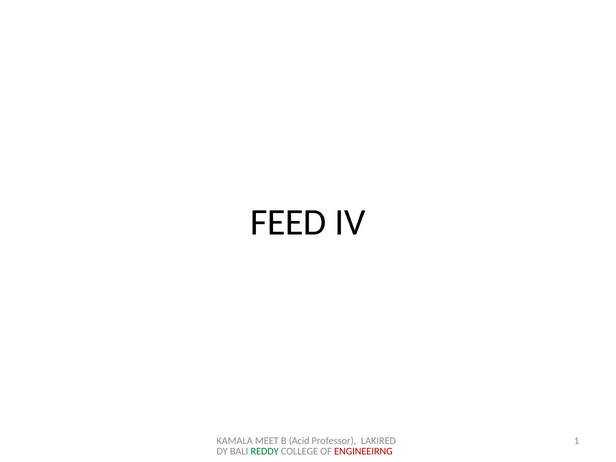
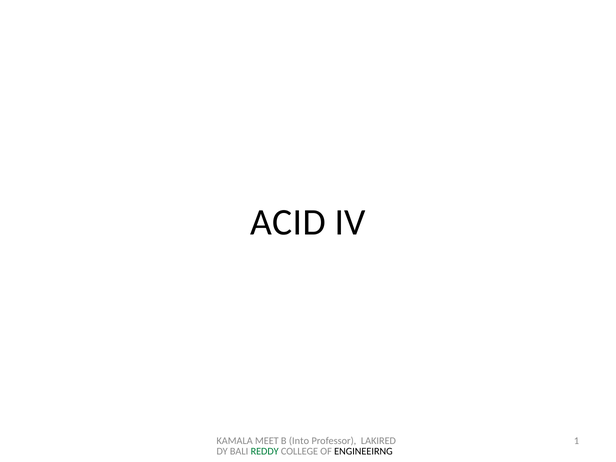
FEED: FEED -> ACID (288, 222)
Acid: Acid -> Into (299, 441)
ENGINEEIRNG colour: red -> black (363, 451)
